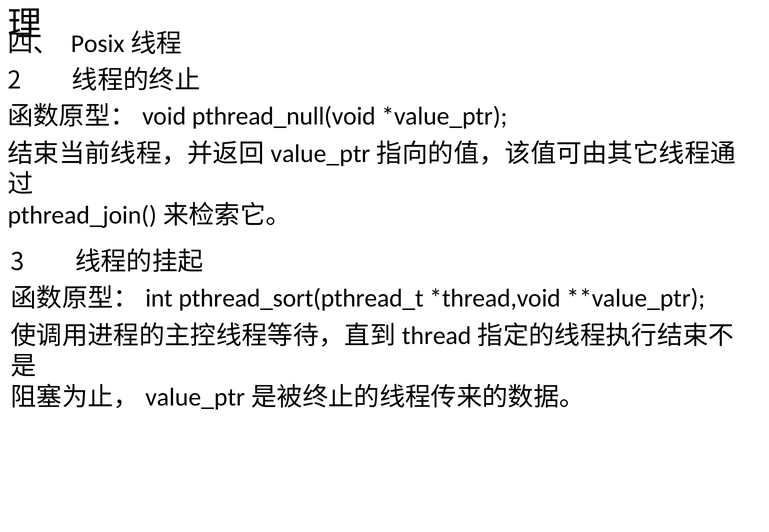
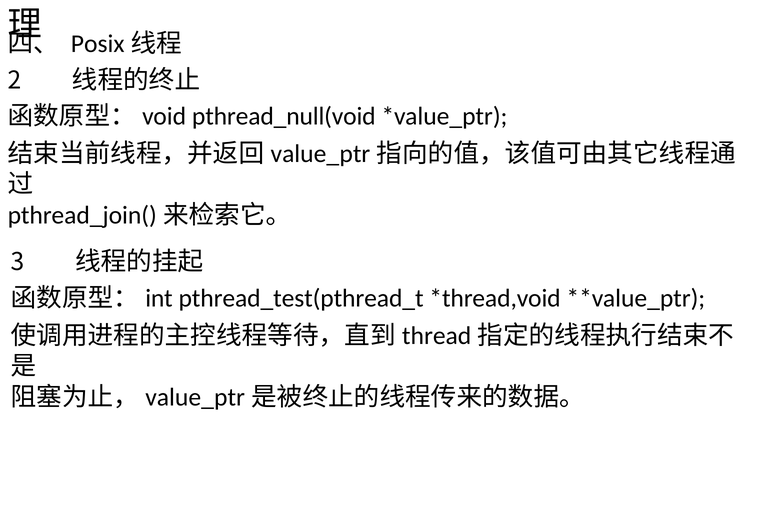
pthread_sort(pthread_t: pthread_sort(pthread_t -> pthread_test(pthread_t (301, 299)
